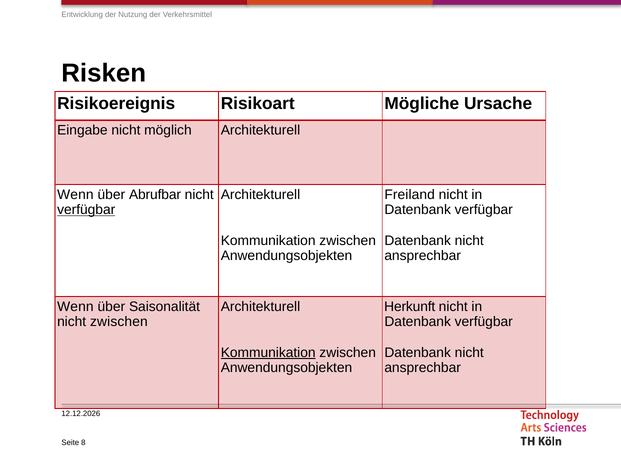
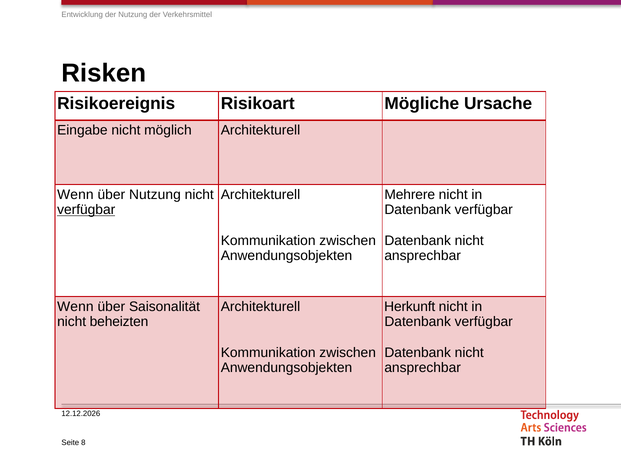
über Abrufbar: Abrufbar -> Nutzung (155, 194)
Freiland: Freiland -> Mehrere (410, 194)
nicht zwischen: zwischen -> beheizten (119, 322)
Kommunikation underline: present -> none (268, 352)
